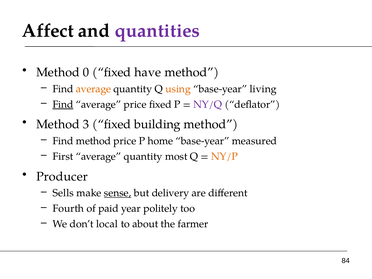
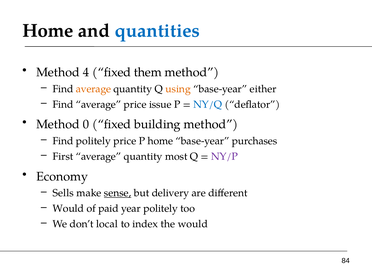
Affect: Affect -> Home (48, 31)
quantities colour: purple -> blue (157, 31)
0: 0 -> 4 (86, 72)
have: have -> them (148, 72)
living: living -> either (263, 89)
Find underline: present -> none (63, 104)
price fixed: fixed -> issue (160, 104)
NY/Q colour: purple -> blue (208, 104)
3: 3 -> 0 (86, 124)
Find method: method -> politely (93, 141)
measured: measured -> purchases (254, 141)
NY/P colour: orange -> purple (224, 156)
Producer: Producer -> Economy (62, 176)
Fourth: Fourth -> Would (68, 209)
about: about -> index (145, 224)
the farmer: farmer -> would (193, 224)
